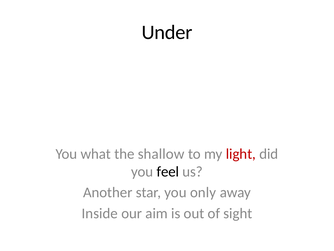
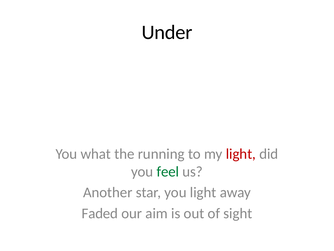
shallow: shallow -> running (161, 154)
feel colour: black -> green (168, 171)
you only: only -> light (203, 192)
Inside: Inside -> Faded (100, 213)
